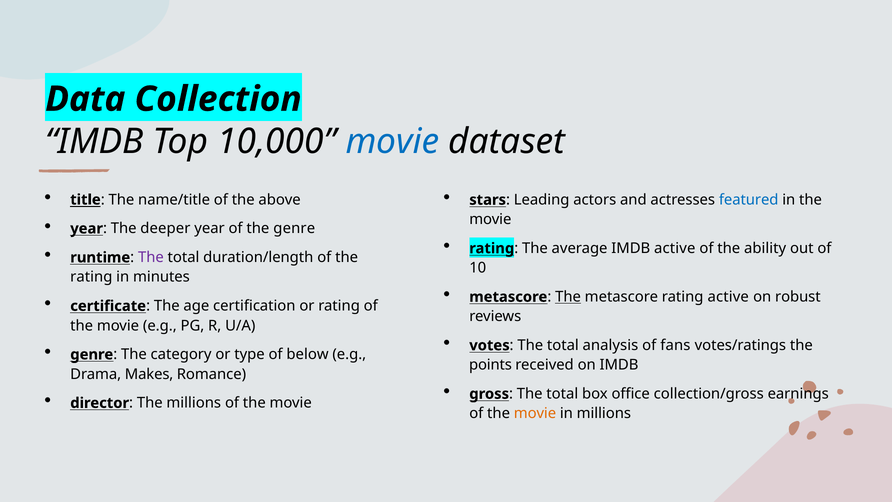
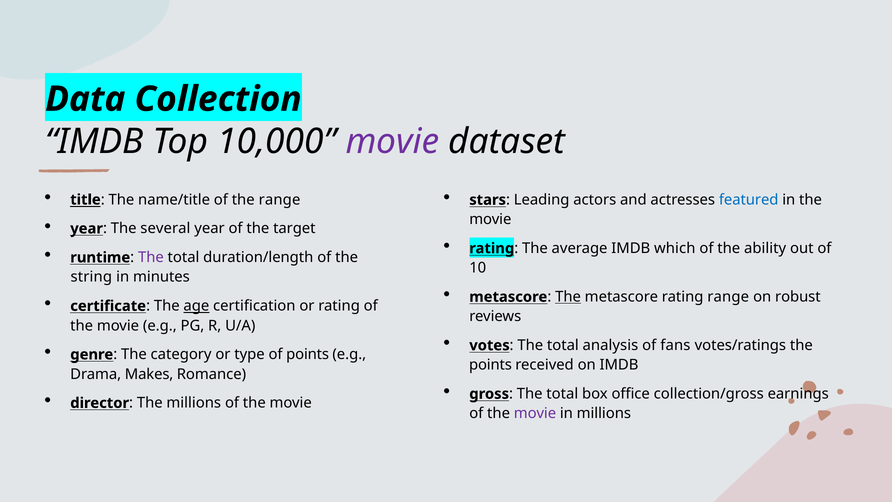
movie colour: blue -> purple (392, 142)
the above: above -> range (280, 200)
deeper: deeper -> several (165, 228)
the genre: genre -> target (294, 228)
IMDB active: active -> which (675, 248)
rating: rating -> string (91, 277)
rating active: active -> range (728, 297)
age underline: none -> present (196, 306)
of below: below -> points (308, 354)
movie colour: orange -> purple (535, 413)
